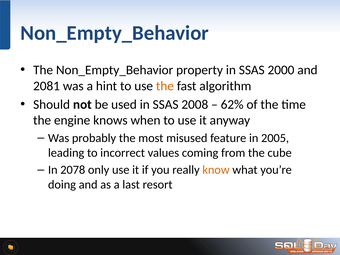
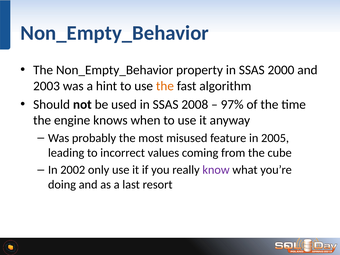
2081: 2081 -> 2003 (47, 86)
62%: 62% -> 97% (232, 104)
2078: 2078 -> 2002 (73, 170)
know colour: orange -> purple (216, 170)
